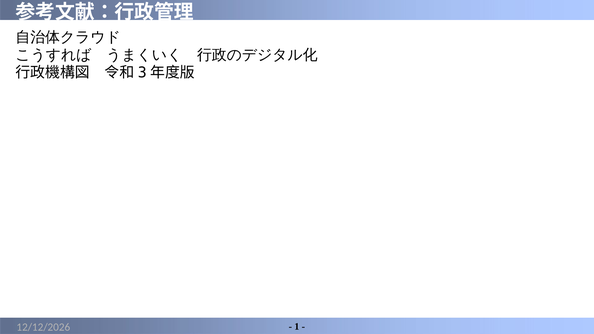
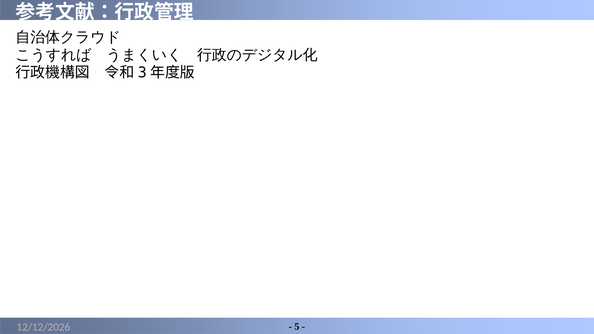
1: 1 -> 5 (297, 327)
